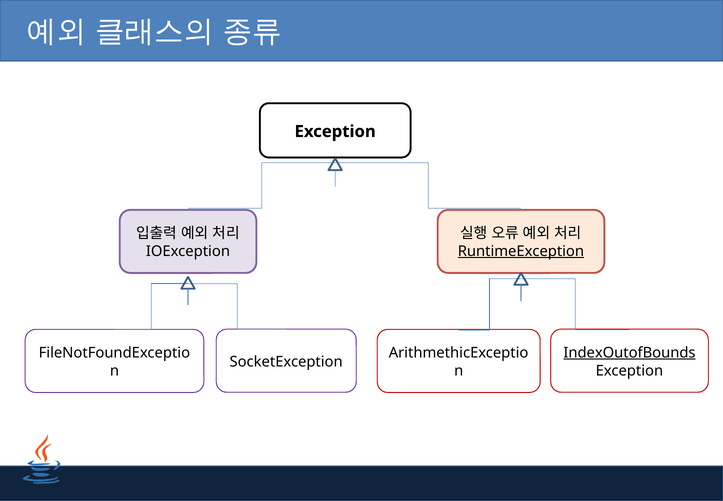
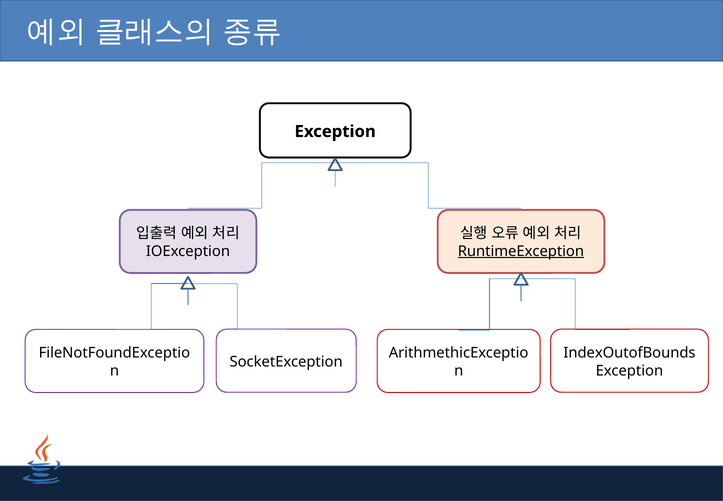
IndexOutofBounds underline: present -> none (630, 352)
